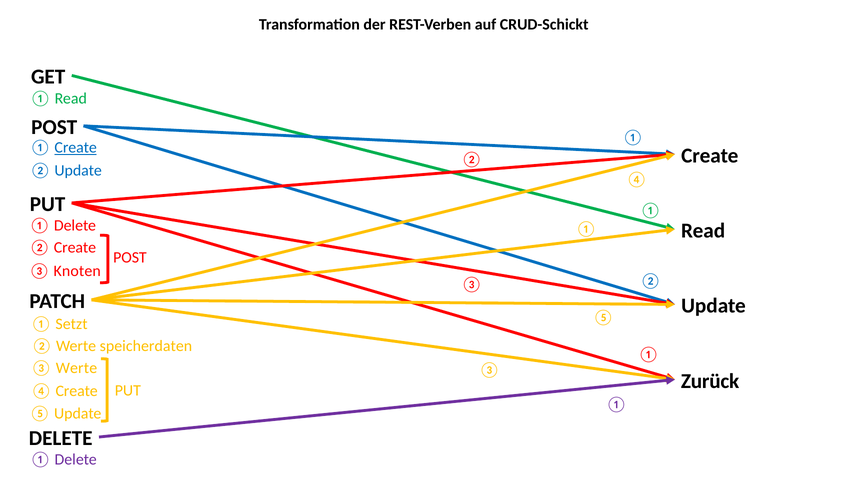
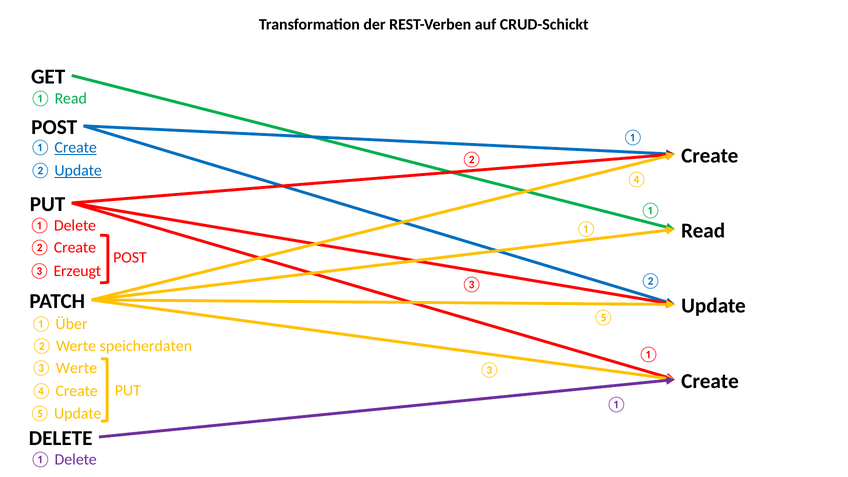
Update underline: none -> present (78, 170)
Knoten: Knoten -> Erzeugt (77, 271)
Setzt: Setzt -> Über (72, 324)
Zurück: Zurück -> Create (710, 381)
